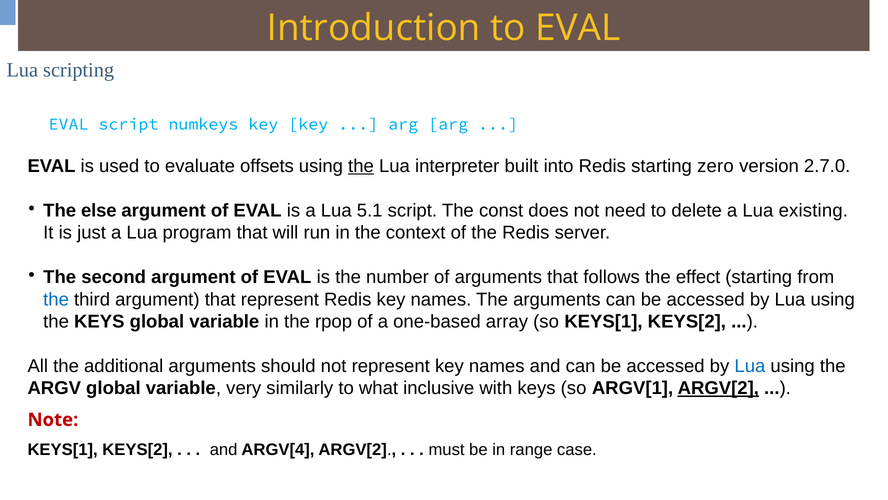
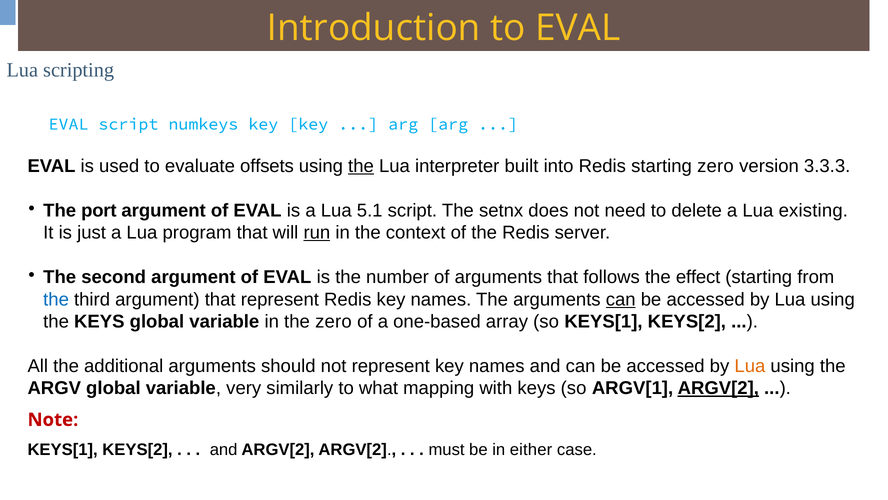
2.7.0: 2.7.0 -> 3.3.3 (827, 166)
else: else -> port (99, 210)
const: const -> setnx (501, 210)
run underline: none -> present (317, 232)
can underline: none -> present (621, 299)
the rpop: rpop -> zero (333, 321)
Lua colour: blue -> orange (750, 366)
inclusive: inclusive -> mapping (439, 388)
and ARGV[4: ARGV[4 -> ARGV[2 (278, 449)
range: range -> either (531, 449)
